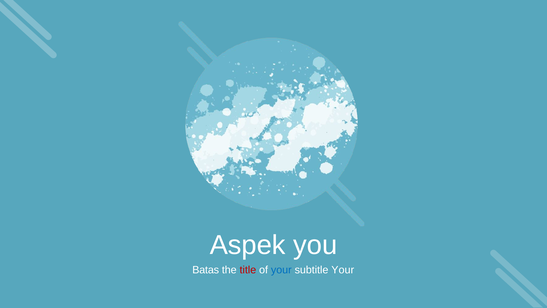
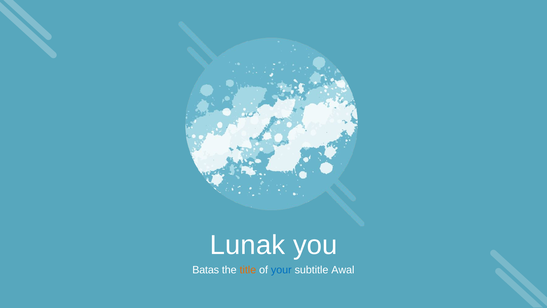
Aspek: Aspek -> Lunak (247, 245)
title colour: red -> orange (248, 270)
subtitle Your: Your -> Awal (343, 270)
